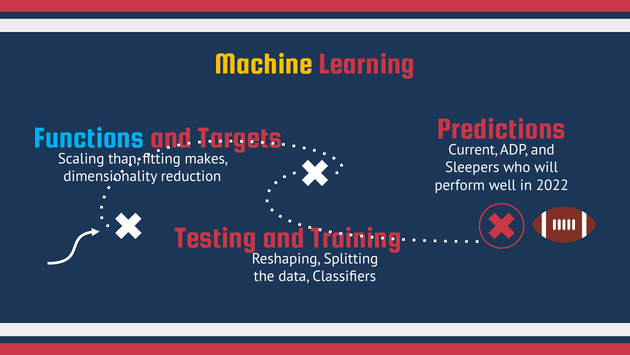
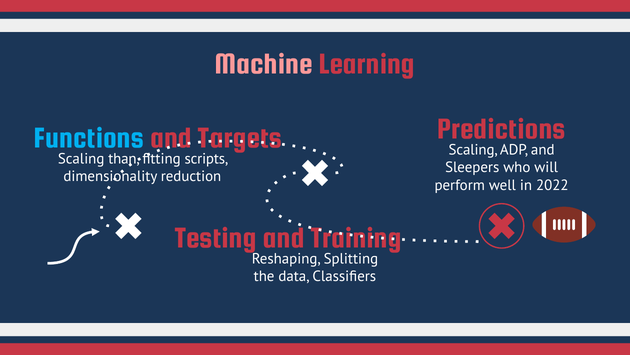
Machine colour: yellow -> pink (264, 64)
Current: Current -> Scaling (473, 149)
makes: makes -> scripts (206, 158)
